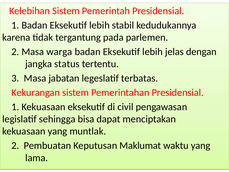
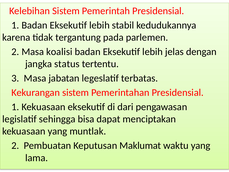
warga: warga -> koalisi (59, 52)
civil: civil -> dari (125, 107)
